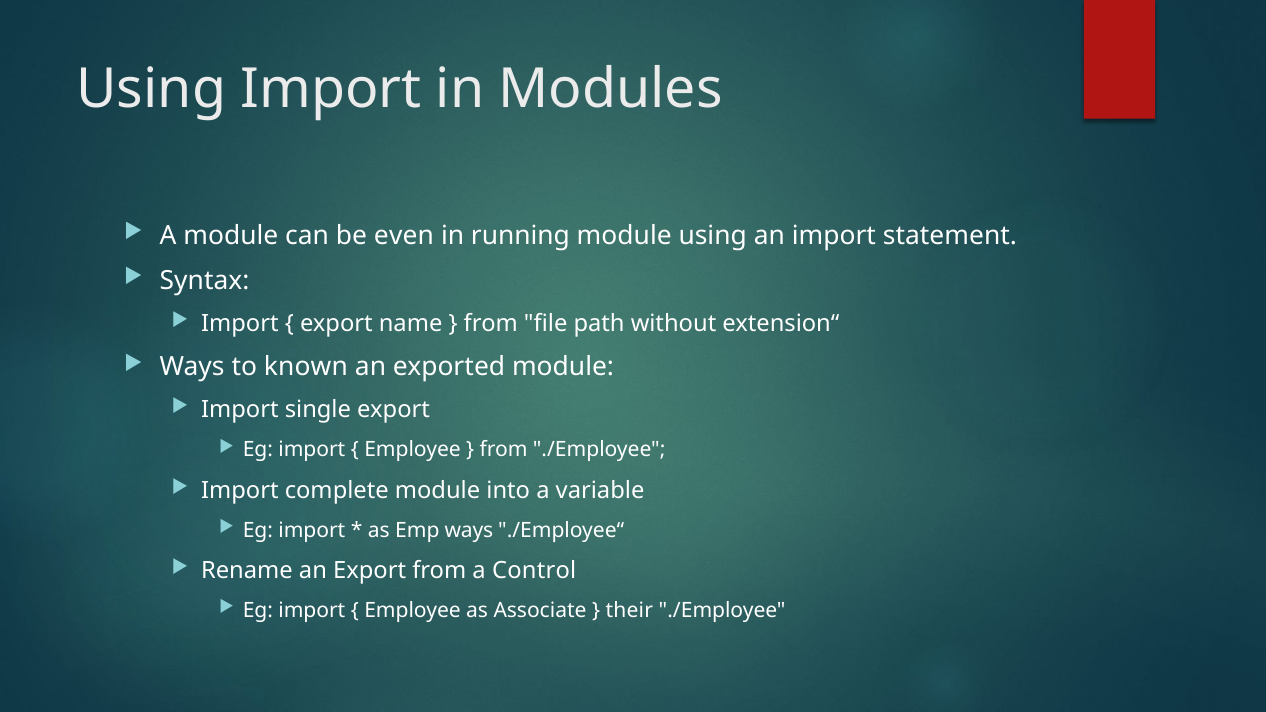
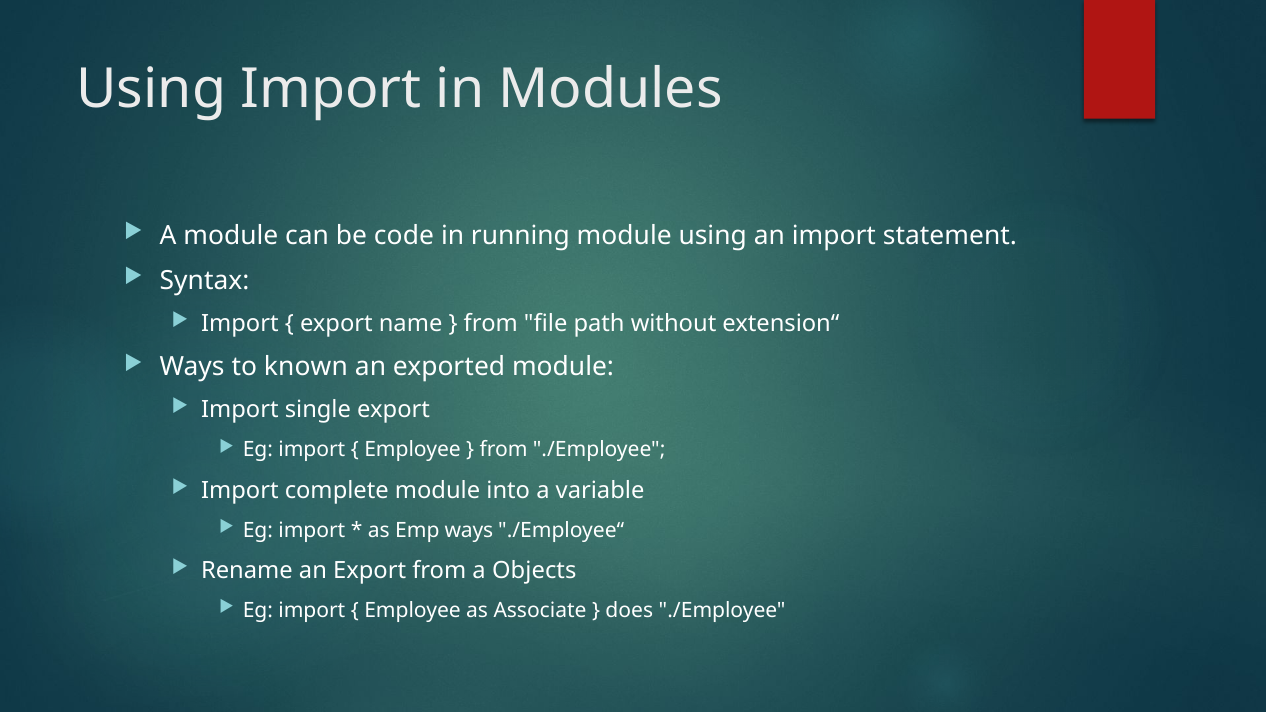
even: even -> code (404, 236)
Control: Control -> Objects (534, 570)
their: their -> does (629, 610)
